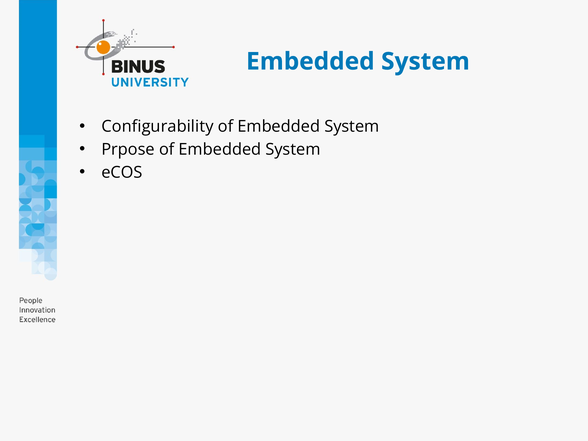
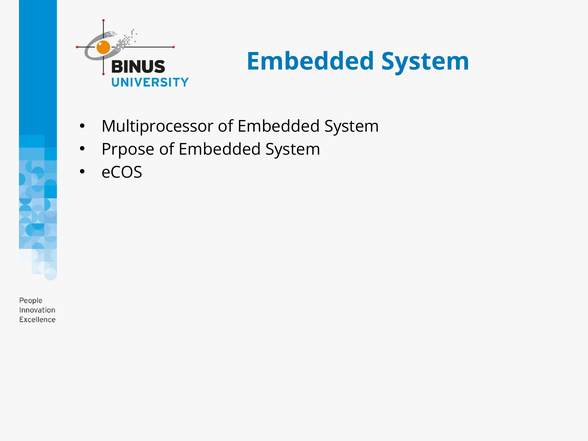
Configurability: Configurability -> Multiprocessor (158, 127)
